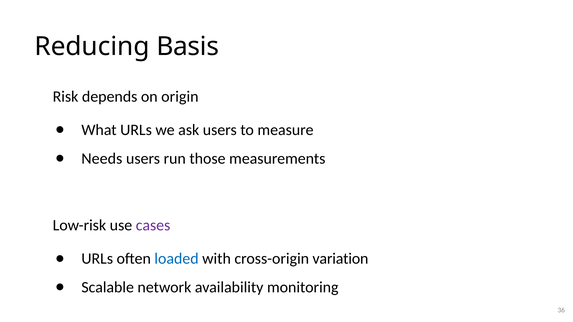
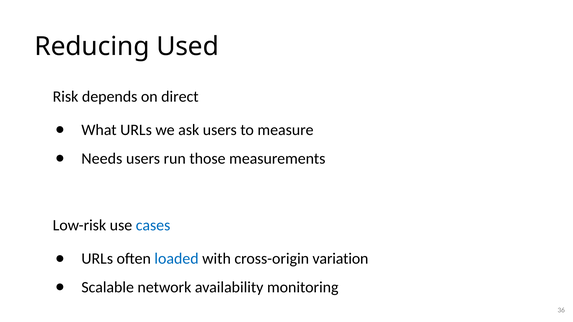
Basis: Basis -> Used (188, 47)
origin: origin -> direct (180, 97)
cases colour: purple -> blue (153, 225)
